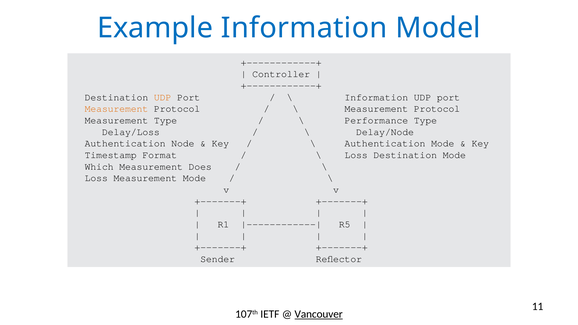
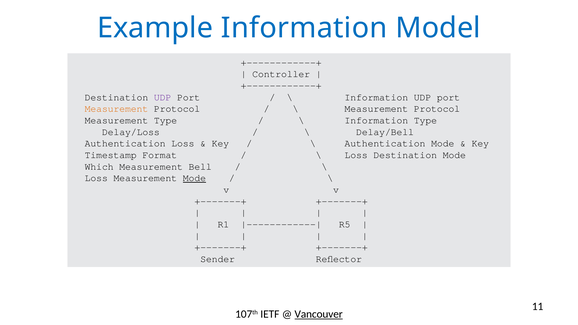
UDP colour: orange -> purple (163, 97)
Performance: Performance -> Information (376, 120)
Delay/Node: Delay/Node -> Delay/Bell (385, 132)
Authentication Node: Node -> Loss (183, 144)
Does: Does -> Bell (200, 167)
Mode underline: none -> present (194, 178)
